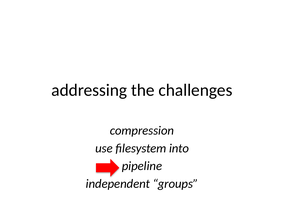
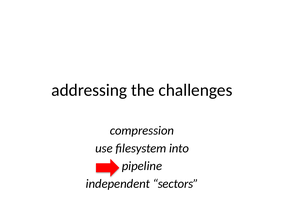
groups: groups -> sectors (175, 184)
